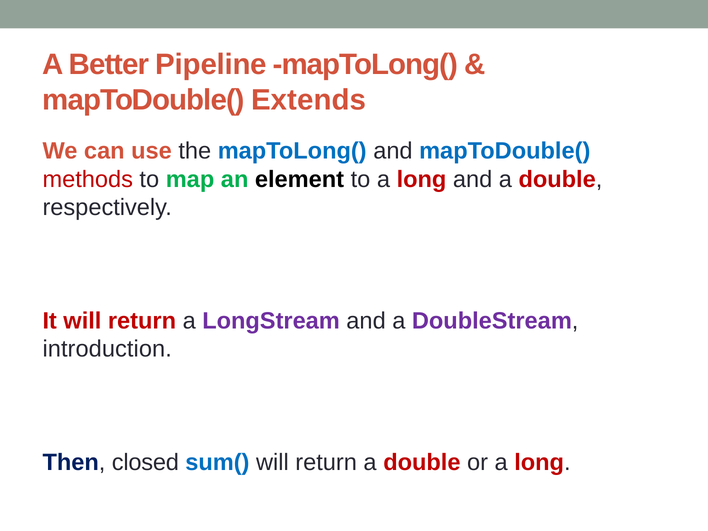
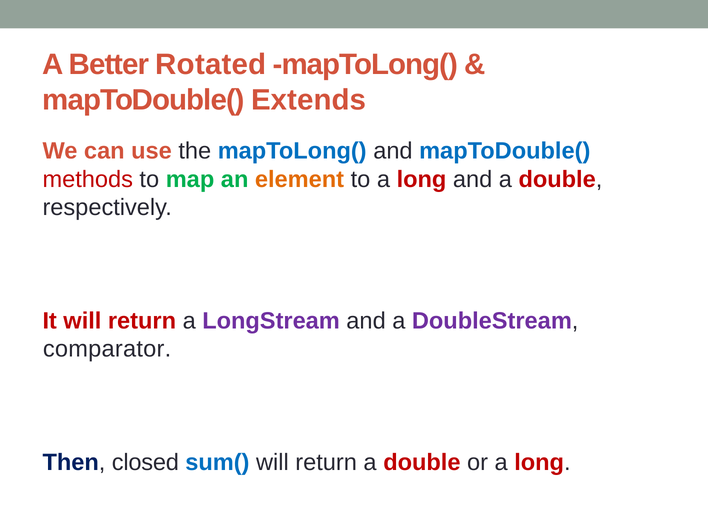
Pipeline: Pipeline -> Rotated (211, 65)
element colour: black -> orange (299, 179)
introduction: introduction -> comparator (107, 349)
